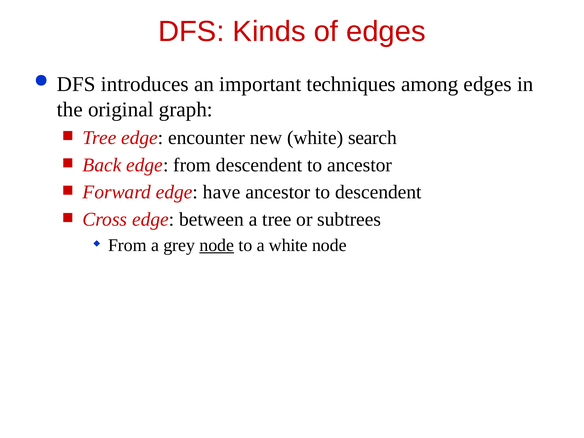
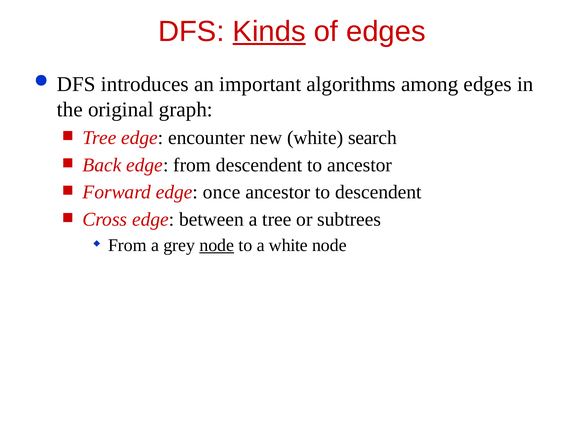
Kinds underline: none -> present (269, 31)
techniques: techniques -> algorithms (351, 84)
have: have -> once (222, 192)
